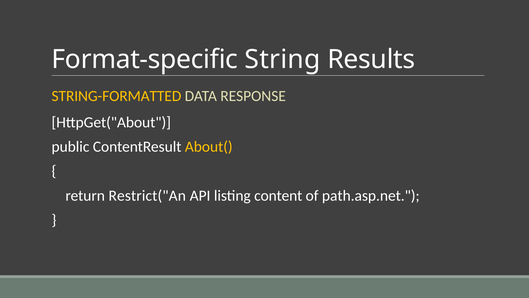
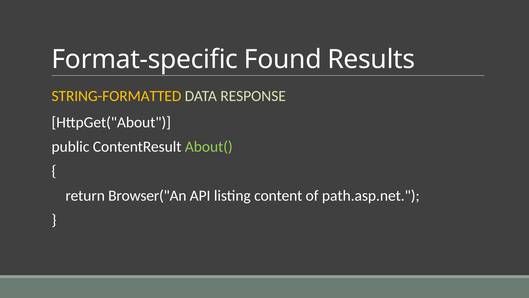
String: String -> Found (283, 59)
About( colour: yellow -> light green (209, 147)
Restrict("An: Restrict("An -> Browser("An (147, 195)
